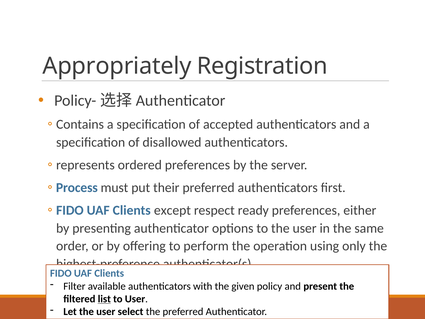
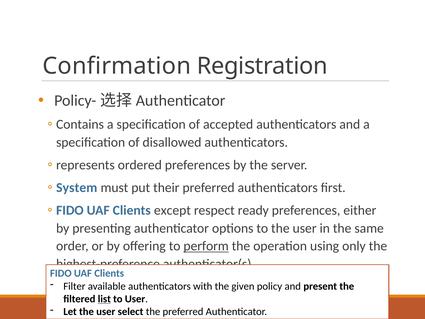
Appropriately: Appropriately -> Confirmation (117, 66)
Process: Process -> System (77, 188)
perform underline: none -> present (206, 246)
